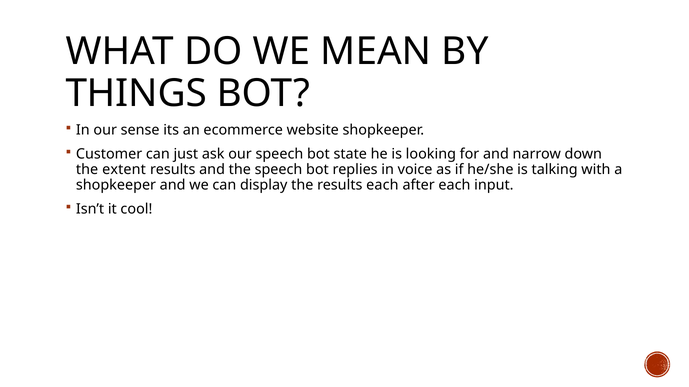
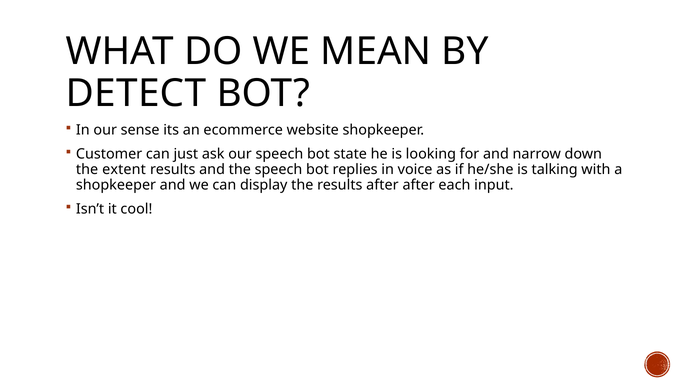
THINGS: THINGS -> DETECT (136, 94)
results each: each -> after (382, 185)
